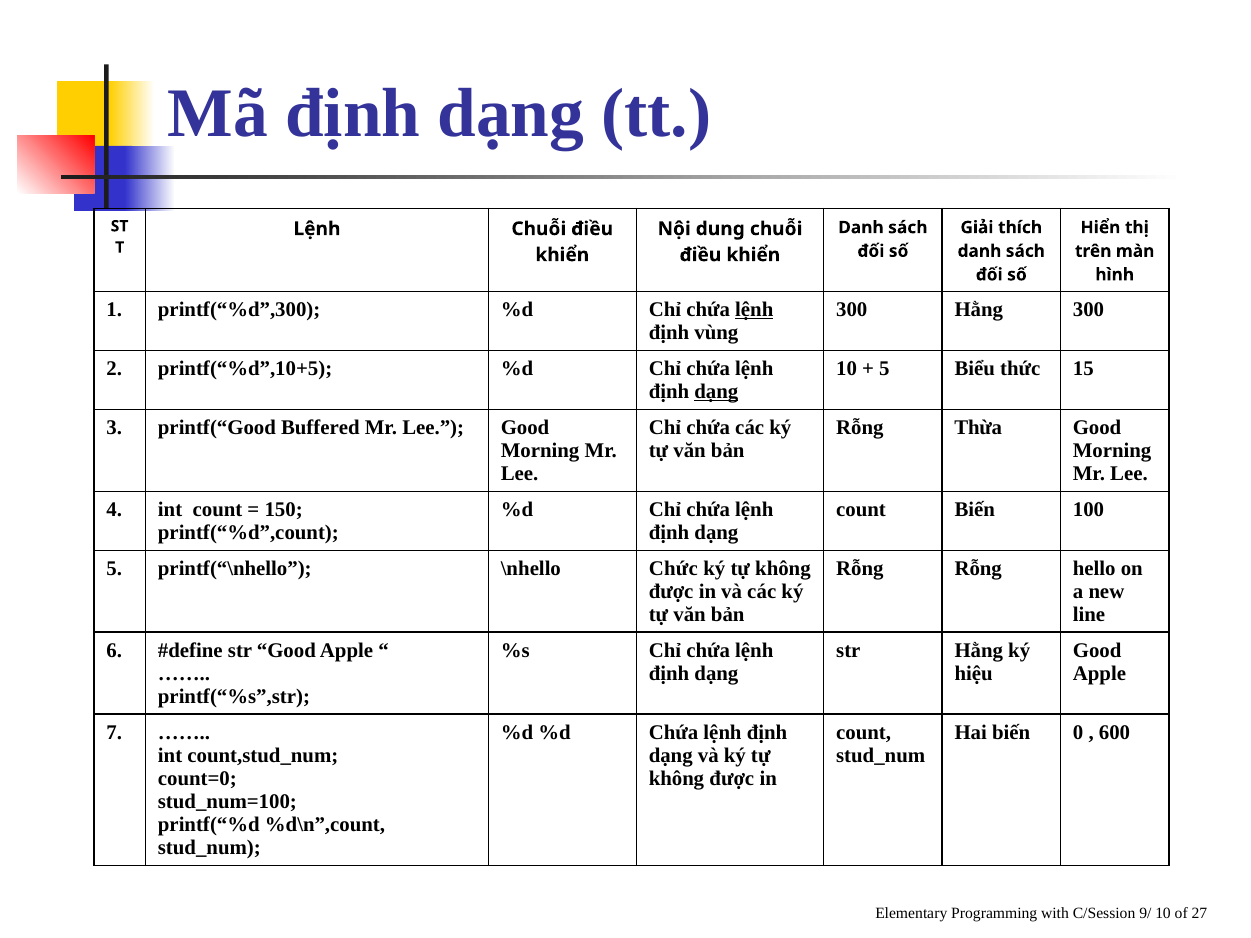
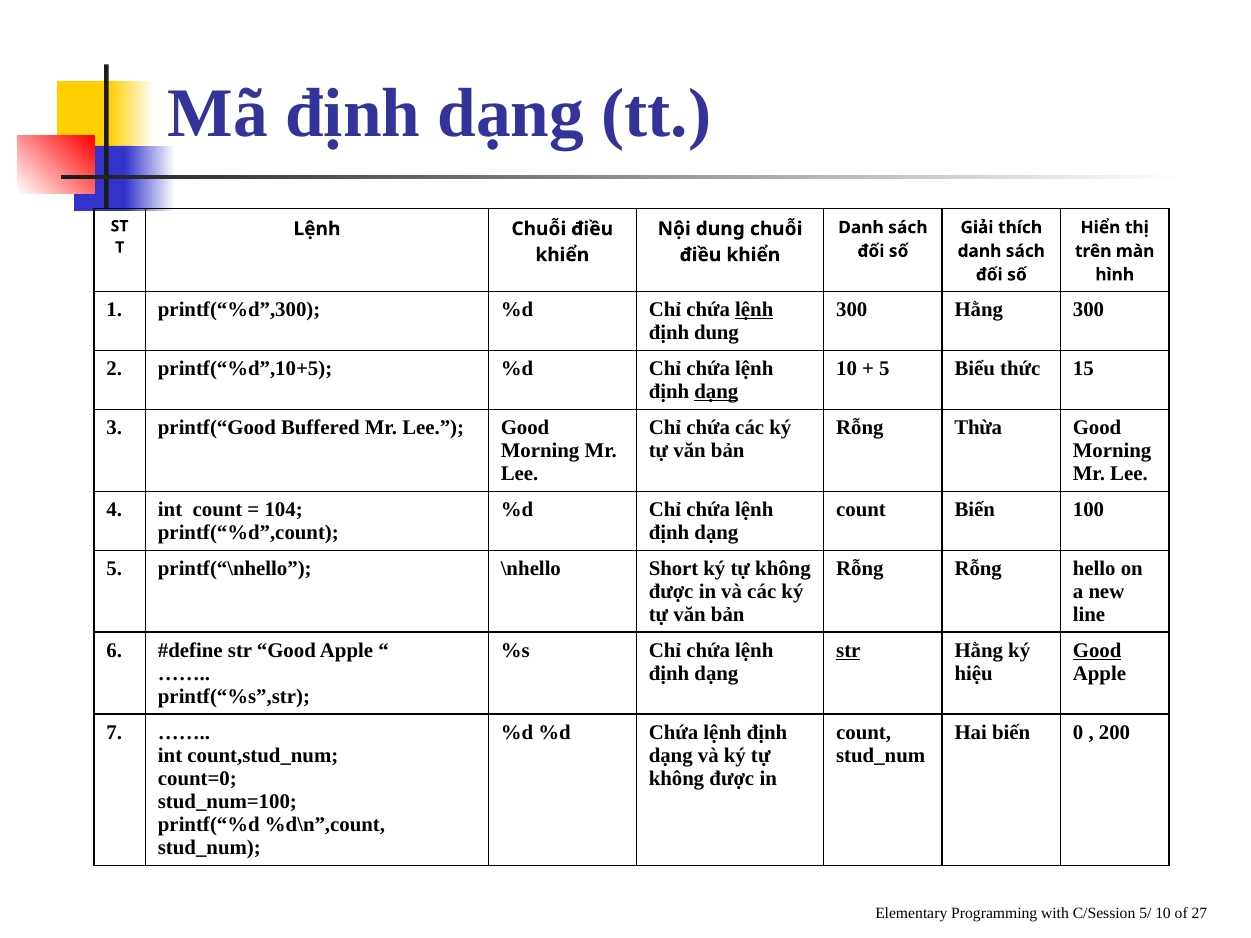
định vùng: vùng -> dung (716, 333)
150: 150 -> 104 (284, 509)
Chức: Chức -> Short (674, 568)
str underline: none -> present (848, 650)
Good underline: none -> present (1097, 650)
600: 600 -> 200 (1115, 732)
9/: 9/ -> 5/ (1145, 913)
